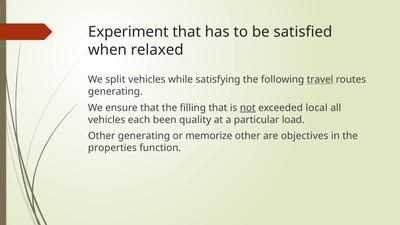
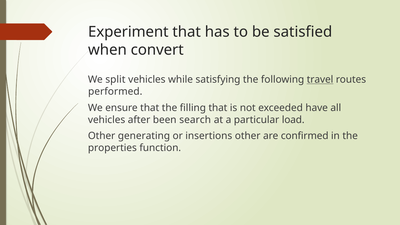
relaxed: relaxed -> convert (157, 50)
generating: generating -> performed (115, 92)
not underline: present -> none (248, 108)
local: local -> have (317, 108)
each: each -> after (139, 120)
quality: quality -> search (195, 120)
memorize: memorize -> insertions (209, 136)
objectives: objectives -> confirmed (305, 136)
